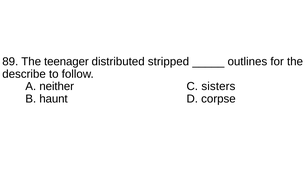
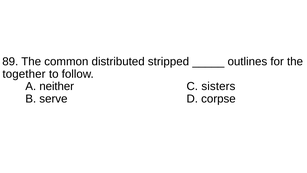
teenager: teenager -> common (66, 61)
describe: describe -> together (24, 74)
haunt: haunt -> serve (53, 99)
